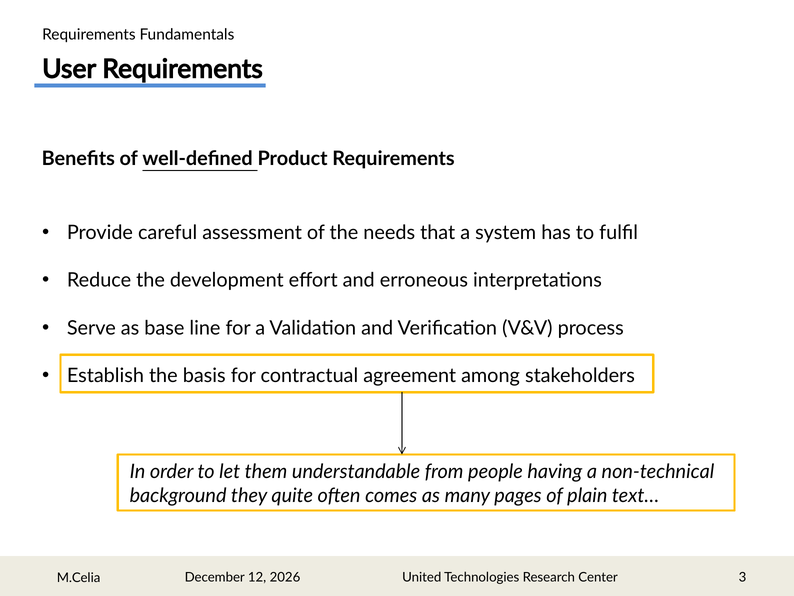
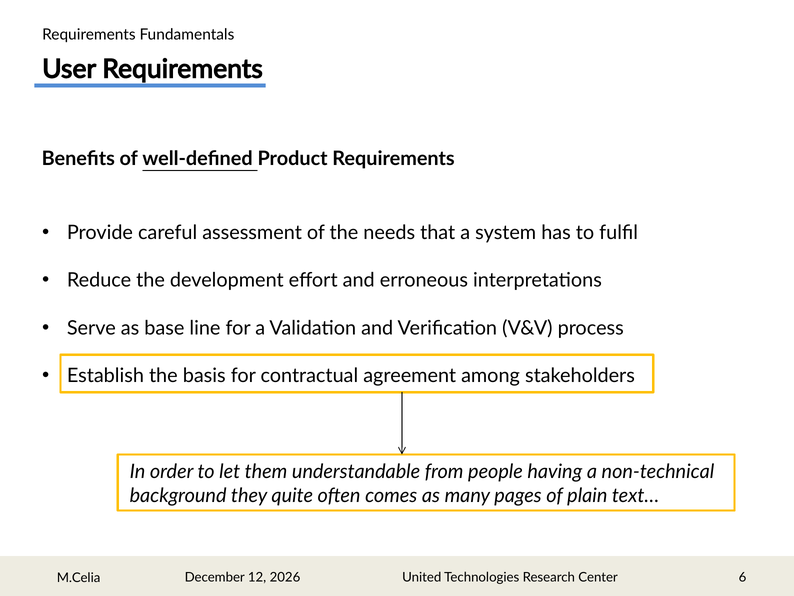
3: 3 -> 6 (743, 577)
